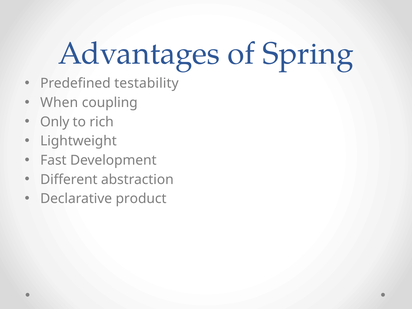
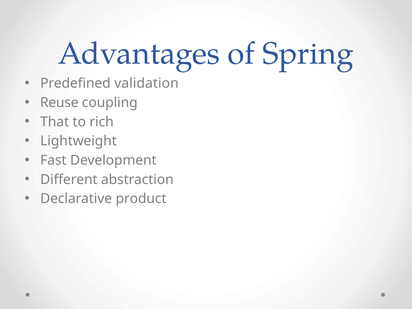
testability: testability -> validation (146, 83)
When: When -> Reuse (59, 103)
Only: Only -> That (55, 122)
